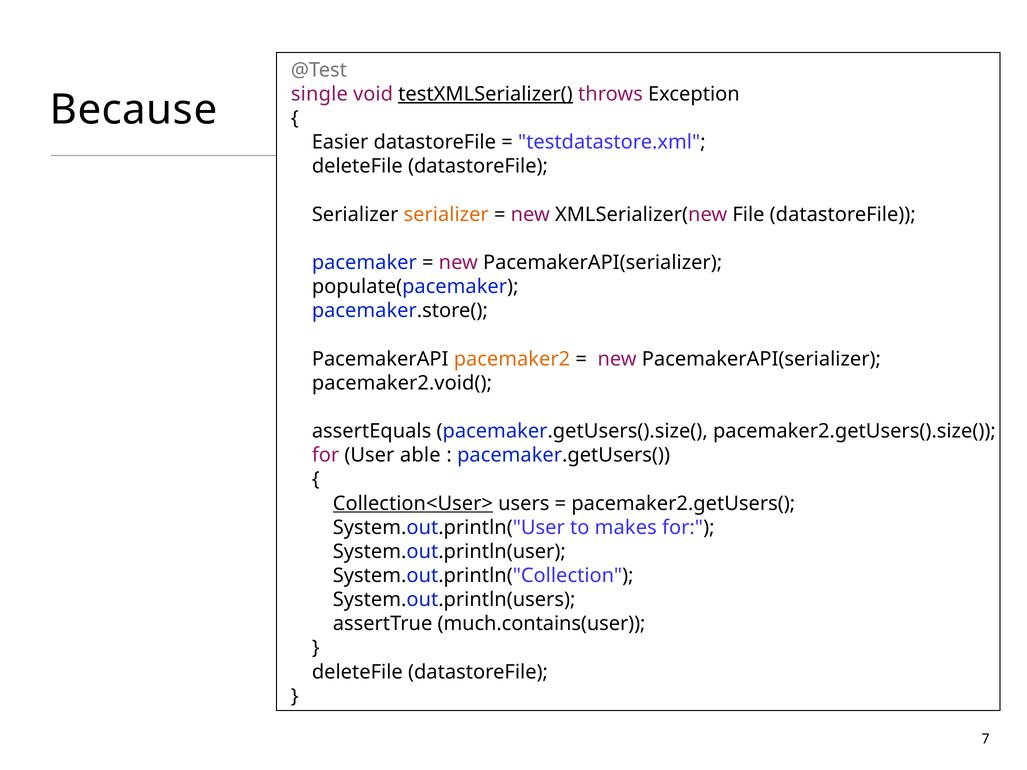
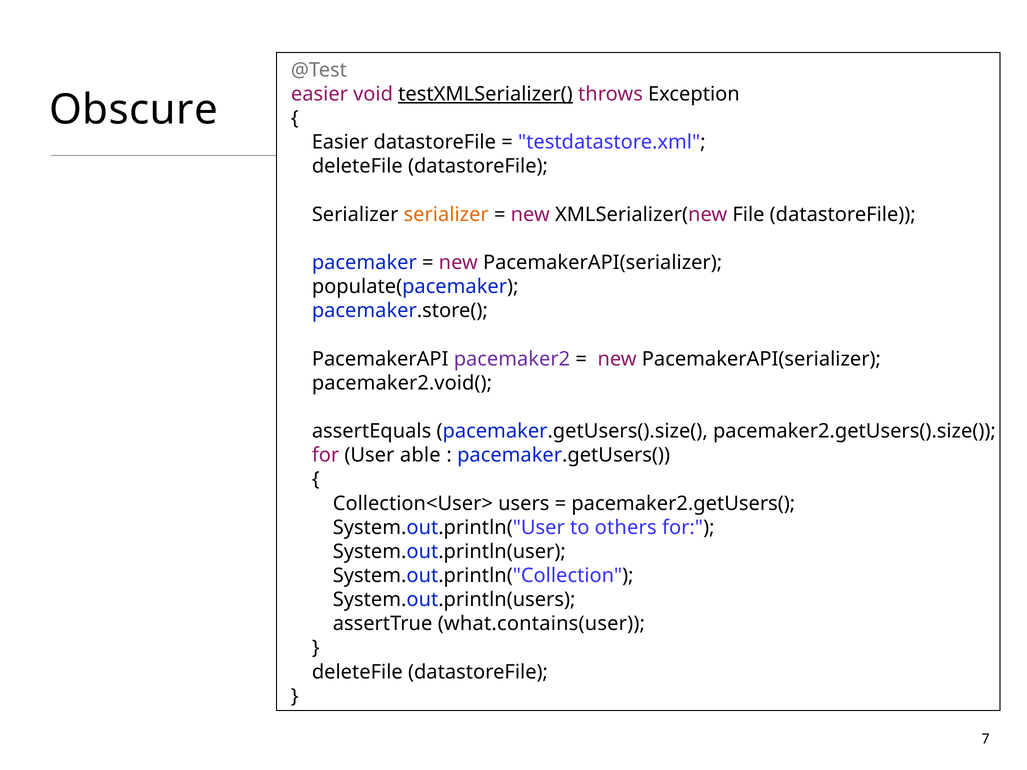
single: single -> easier (319, 94)
Because: Because -> Obscure (134, 110)
pacemaker2 colour: orange -> purple (512, 359)
Collection<User> underline: present -> none (413, 504)
makes: makes -> others (626, 528)
much.contains(user: much.contains(user -> what.contains(user (541, 624)
